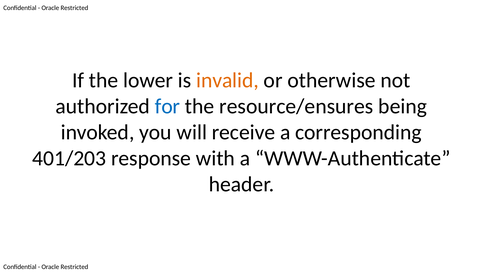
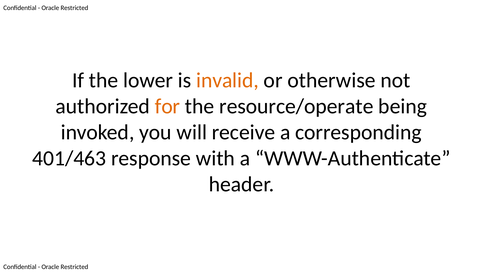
for colour: blue -> orange (168, 106)
resource/ensures: resource/ensures -> resource/operate (296, 106)
401/203: 401/203 -> 401/463 (69, 158)
